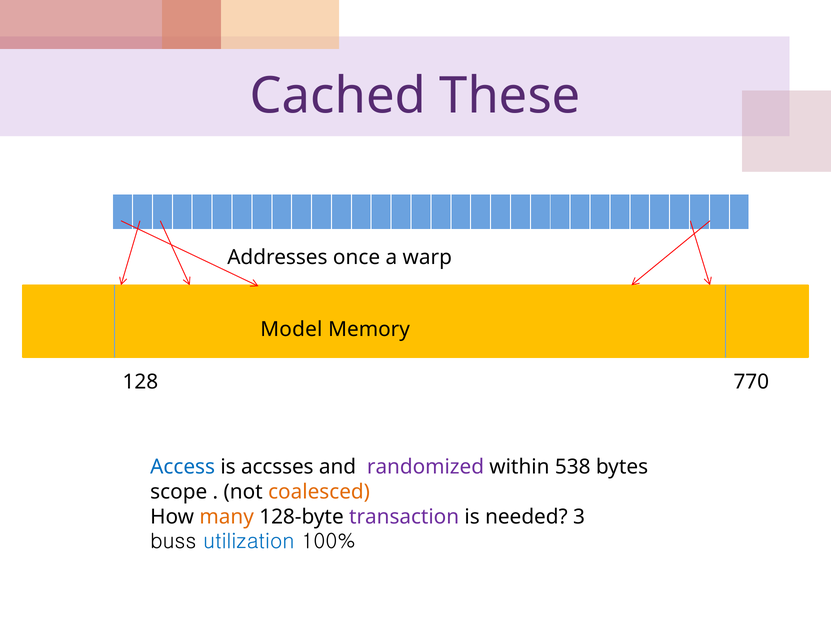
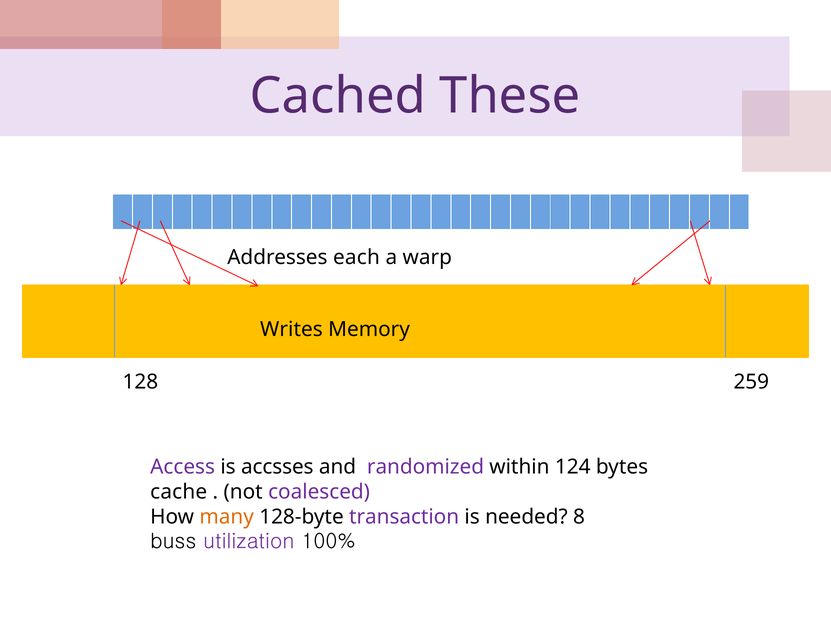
once: once -> each (356, 258)
Model: Model -> Writes (291, 330)
770: 770 -> 259 (751, 382)
Access colour: blue -> purple (183, 467)
538: 538 -> 124 (573, 467)
scope: scope -> cache (179, 492)
coalesced colour: orange -> purple (319, 492)
3: 3 -> 8 (579, 517)
utilization colour: blue -> purple (249, 542)
